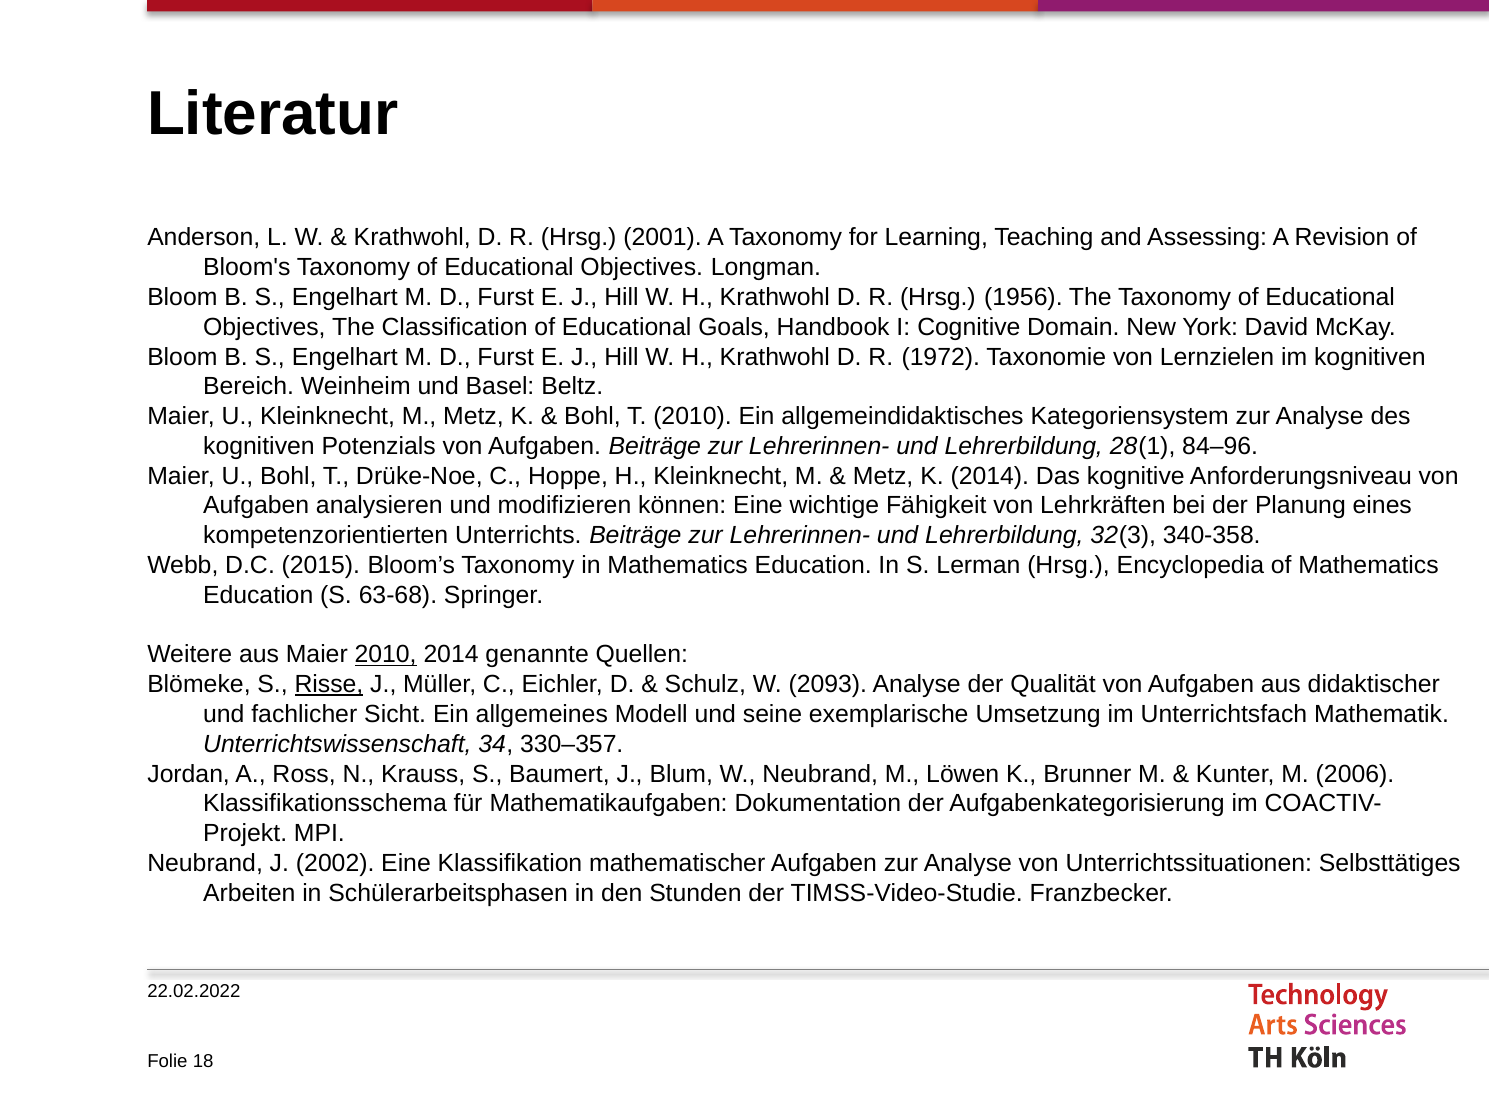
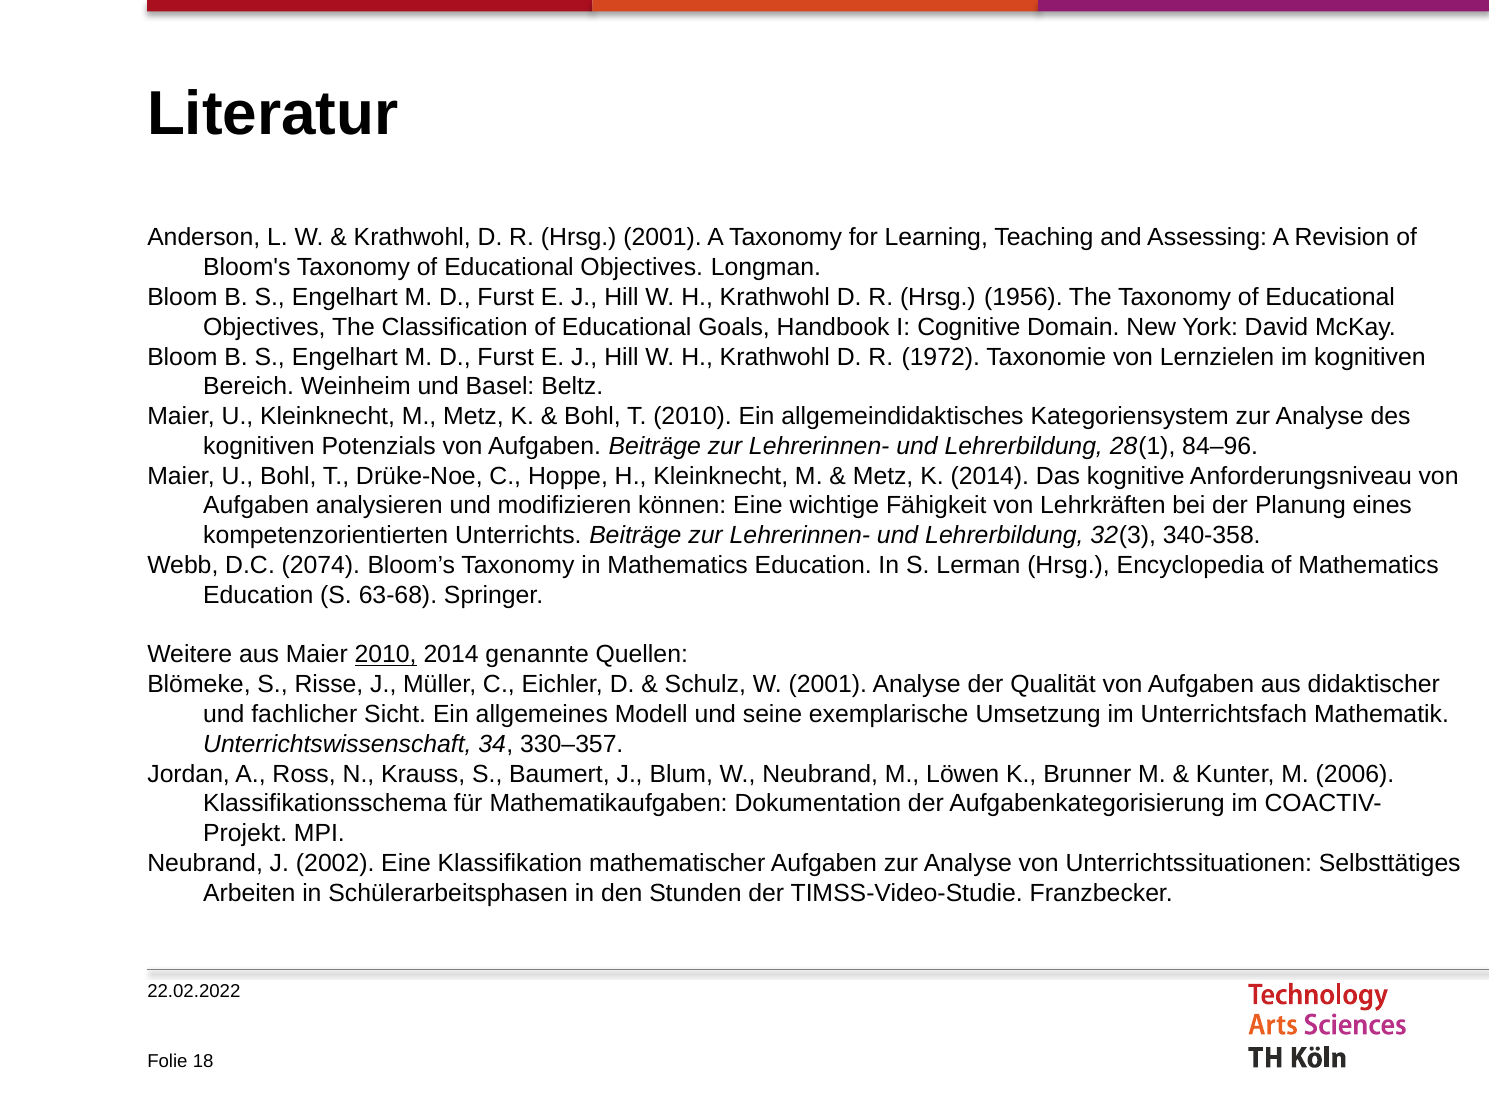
2015: 2015 -> 2074 (321, 565)
Risse underline: present -> none (329, 684)
W 2093: 2093 -> 2001 (828, 684)
